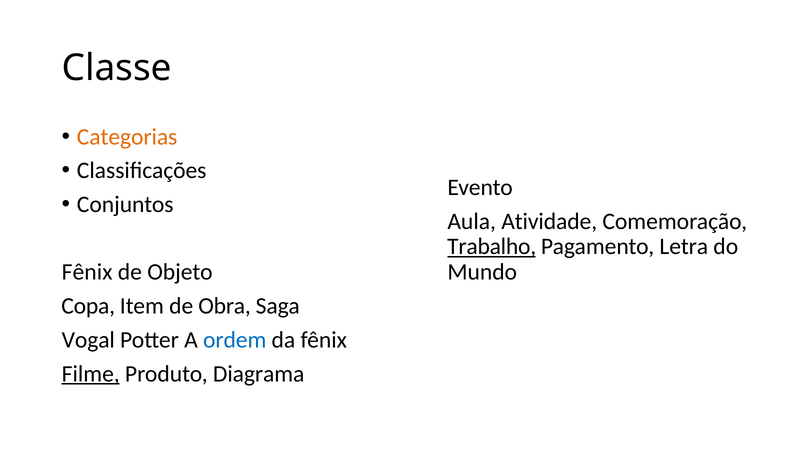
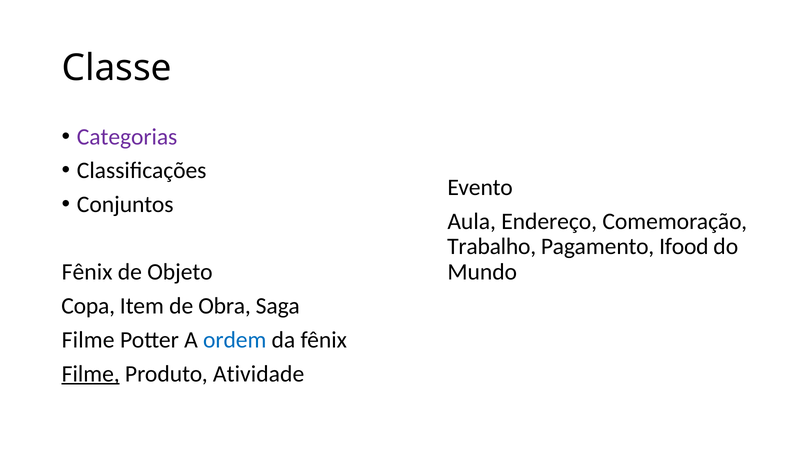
Categorias colour: orange -> purple (127, 137)
Atividade: Atividade -> Endereço (549, 221)
Trabalho underline: present -> none (492, 247)
Letra: Letra -> Ifood (684, 247)
Vogal: Vogal -> Filme (88, 340)
Diagrama: Diagrama -> Atividade (259, 374)
